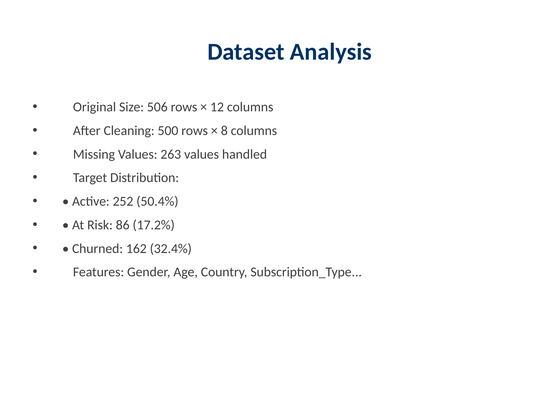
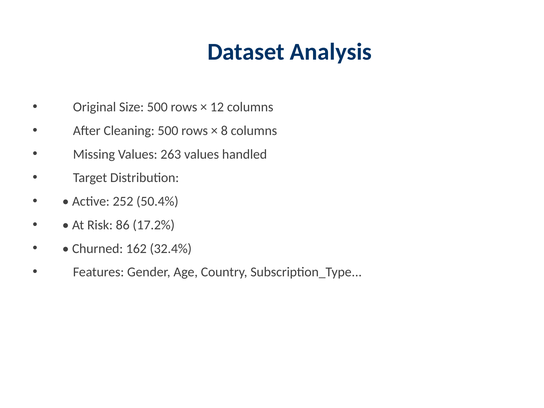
Size 506: 506 -> 500 (157, 107)
